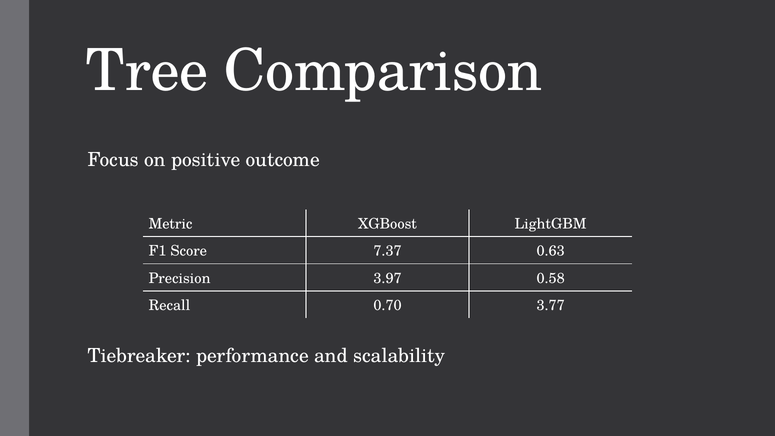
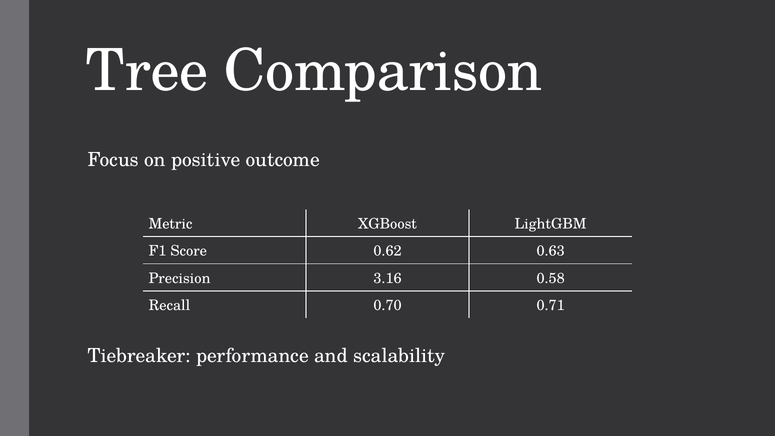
7.37: 7.37 -> 0.62 (388, 251)
3.97: 3.97 -> 3.16 (388, 278)
3.77: 3.77 -> 0.71 (551, 305)
